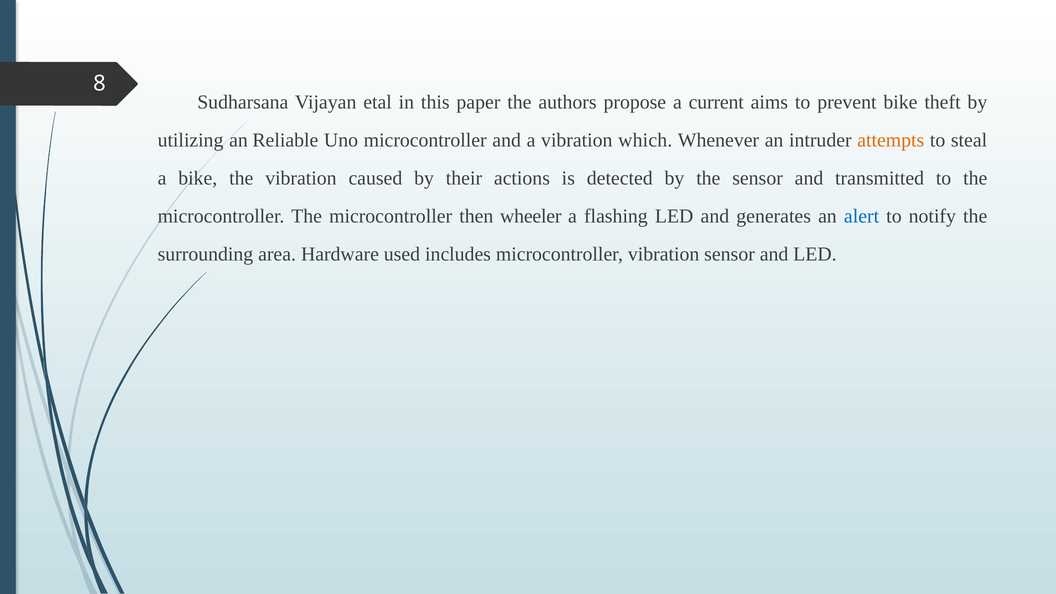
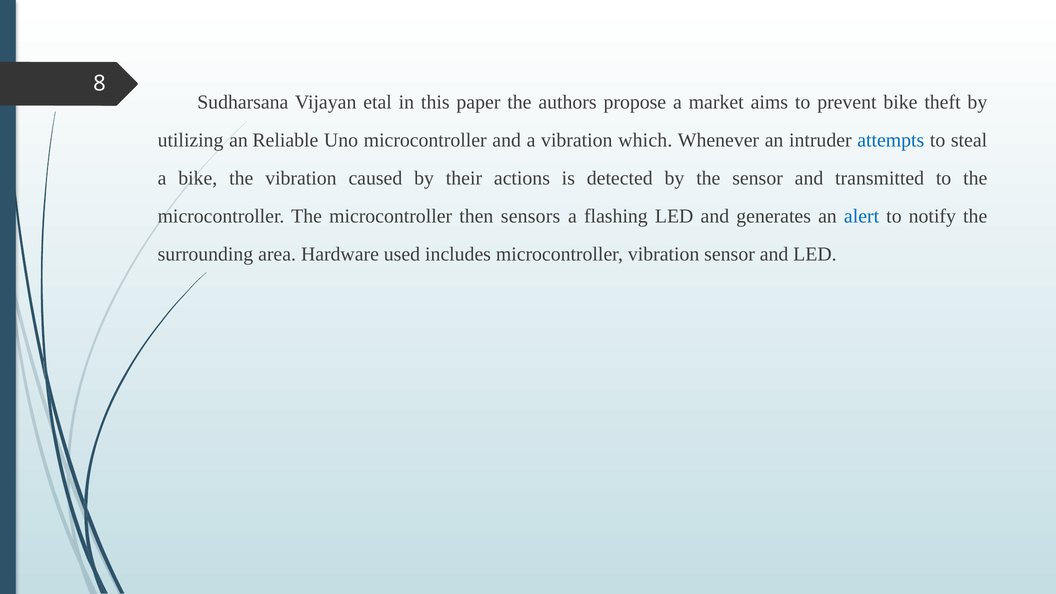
current: current -> market (716, 102)
attempts colour: orange -> blue (891, 140)
wheeler: wheeler -> sensors (531, 216)
